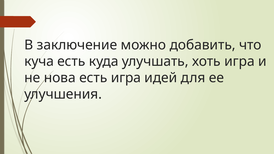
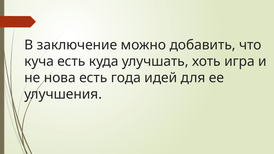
есть игра: игра -> года (126, 78)
